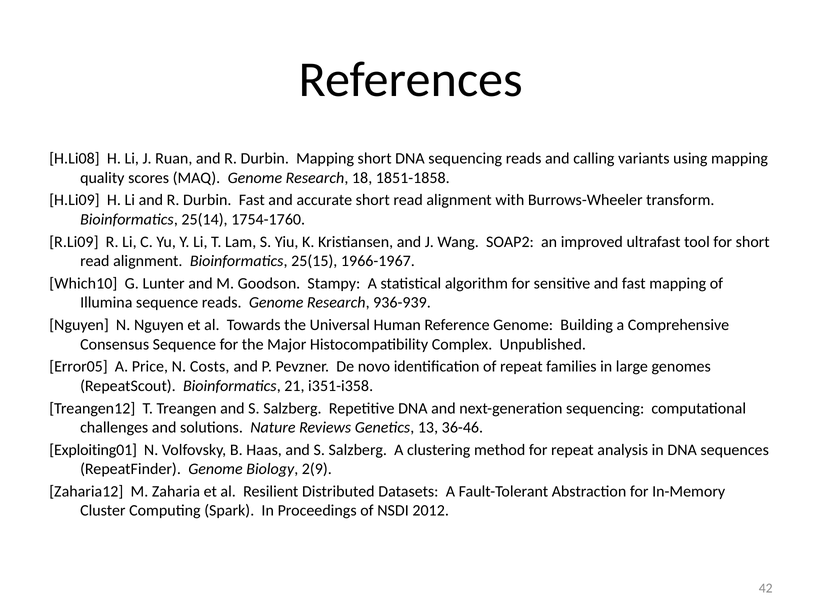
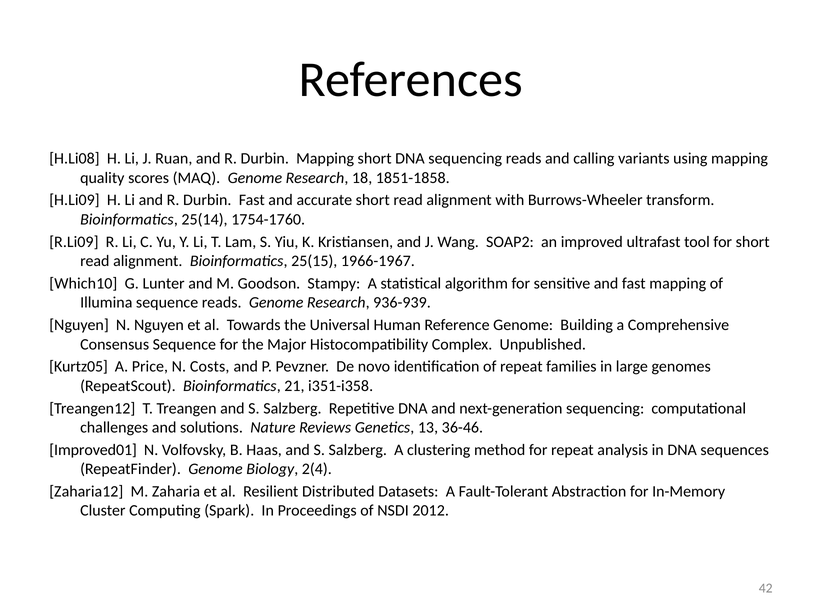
Error05: Error05 -> Kurtz05 (79, 367)
Exploiting01: Exploiting01 -> Improved01 (93, 450)
2(9: 2(9 -> 2(4 (317, 469)
